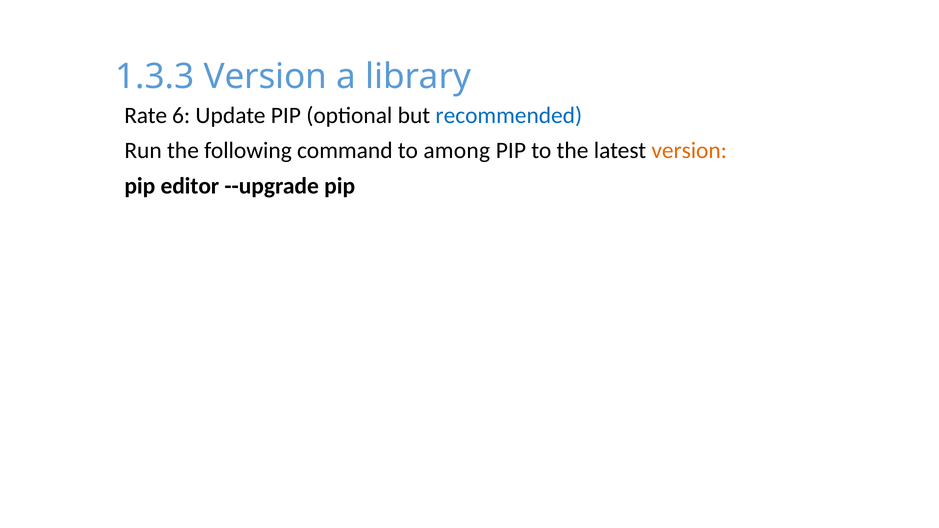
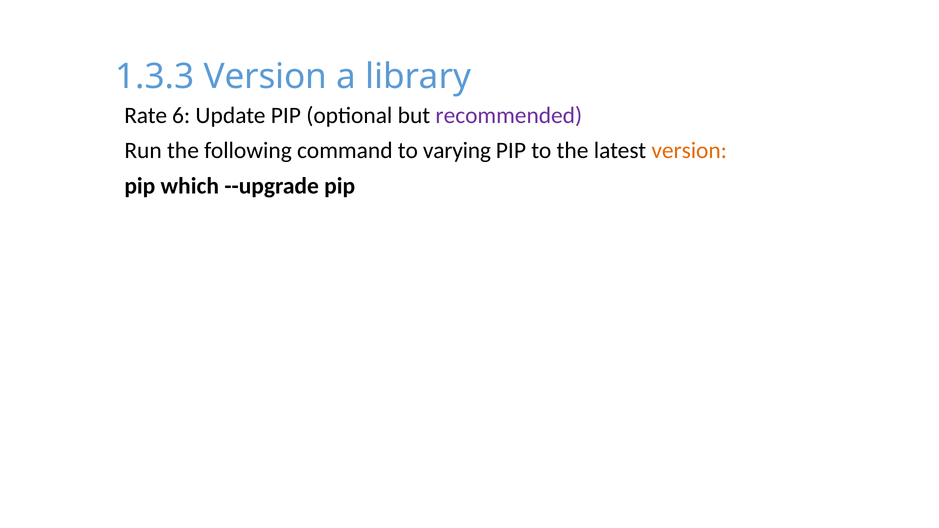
recommended colour: blue -> purple (509, 116)
among: among -> varying (457, 151)
editor: editor -> which (190, 186)
